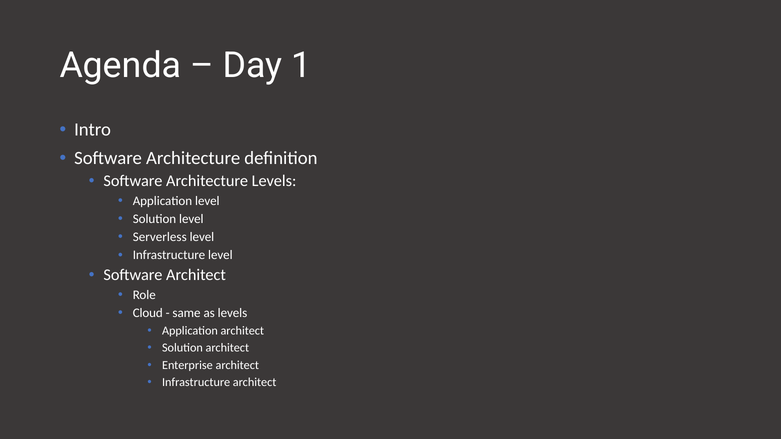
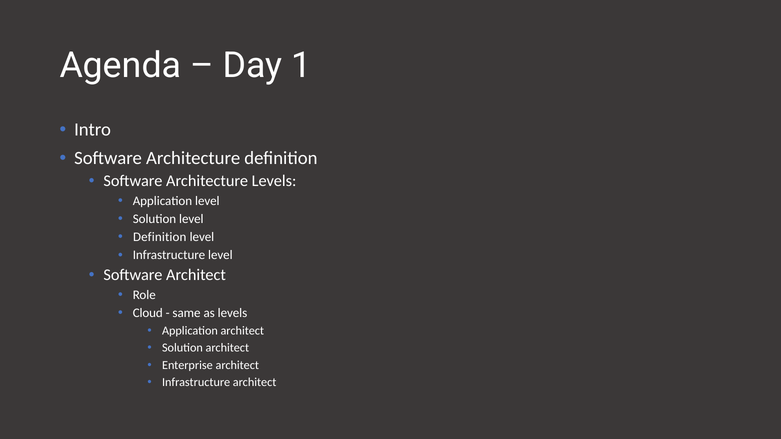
Serverless: Serverless -> Definition (160, 237)
